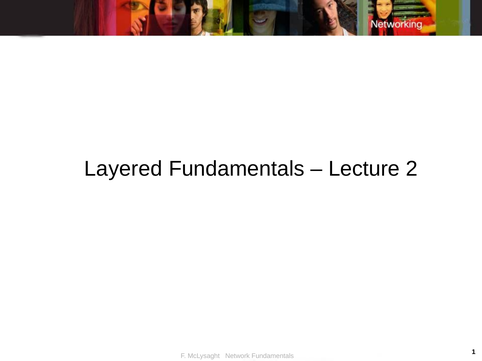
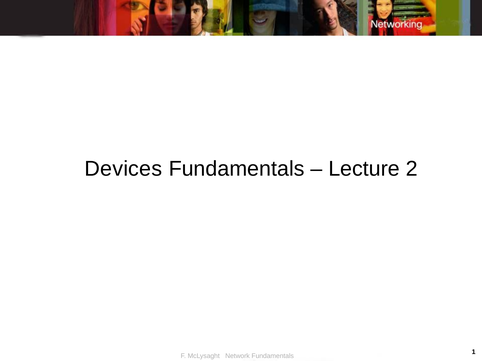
Layered: Layered -> Devices (123, 169)
